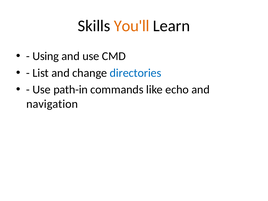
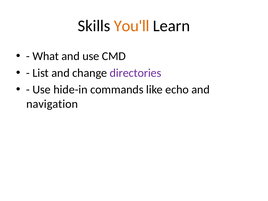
Using: Using -> What (46, 56)
directories colour: blue -> purple (136, 73)
path-in: path-in -> hide-in (70, 90)
